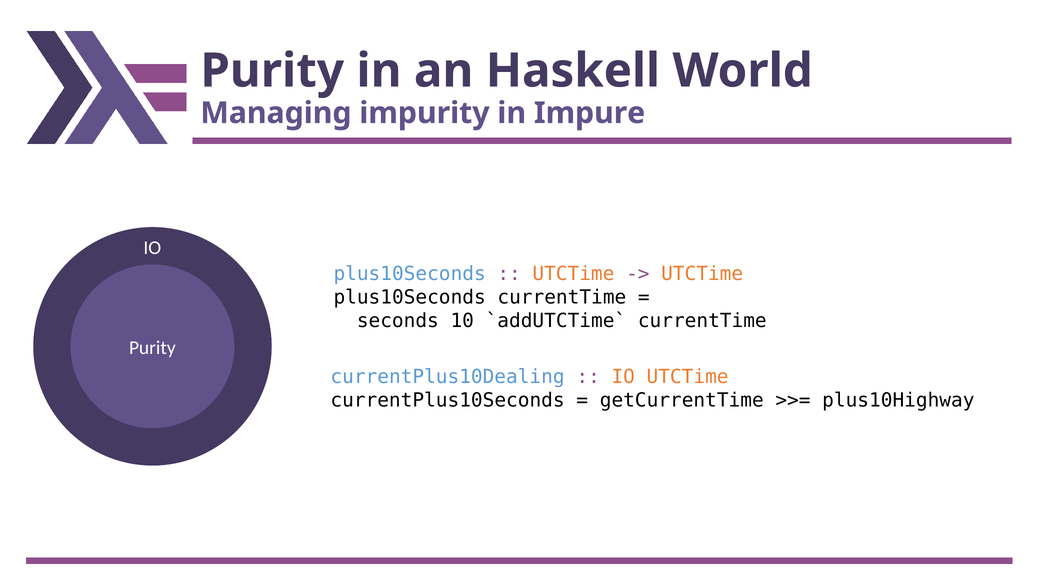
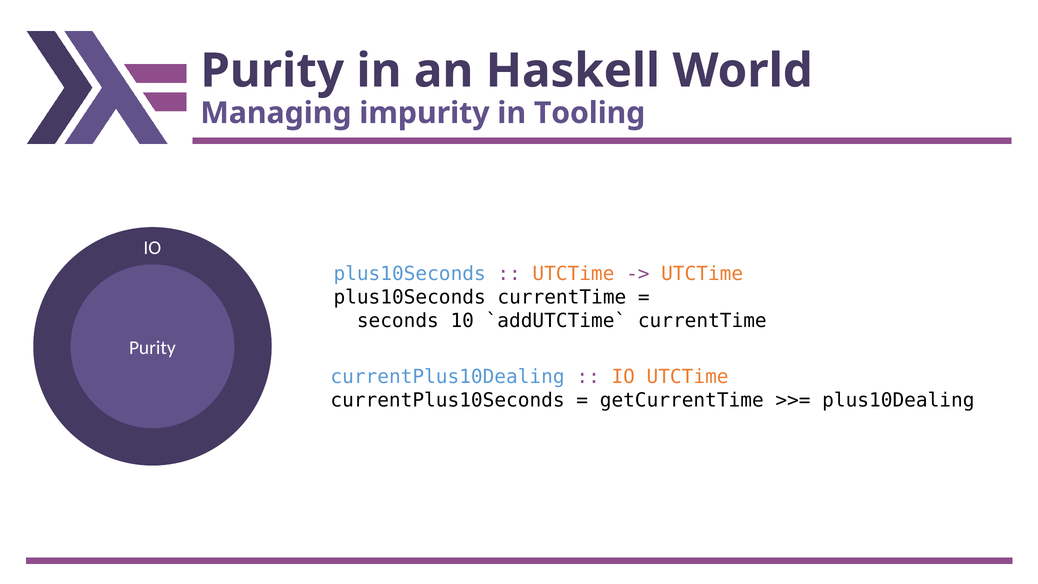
Impure: Impure -> Tooling (590, 113)
plus10Highway: plus10Highway -> plus10Dealing (898, 400)
